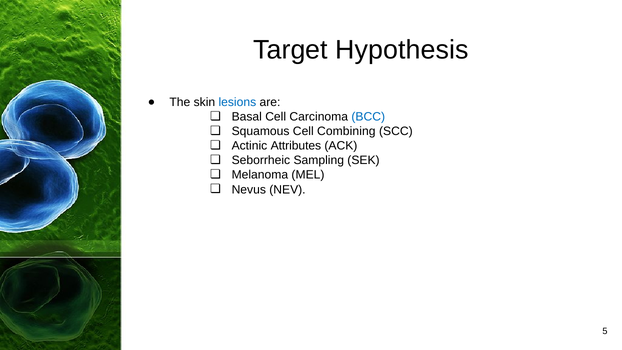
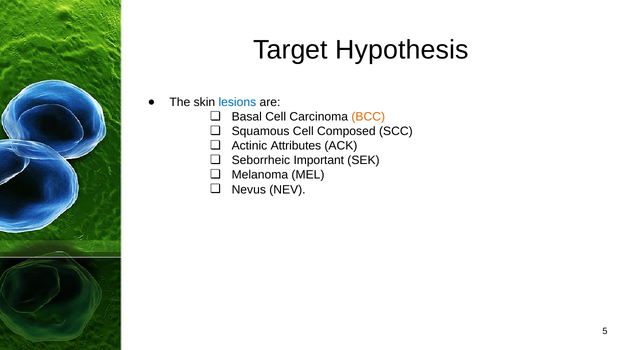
BCC colour: blue -> orange (368, 117)
Combining: Combining -> Composed (346, 131)
Sampling: Sampling -> Important (319, 160)
